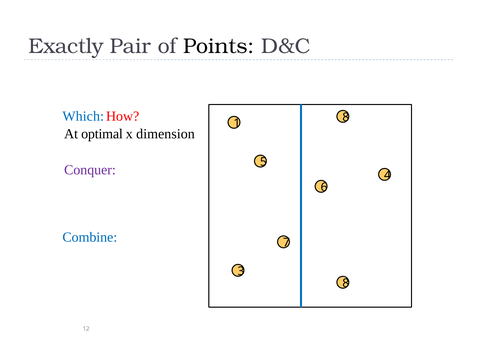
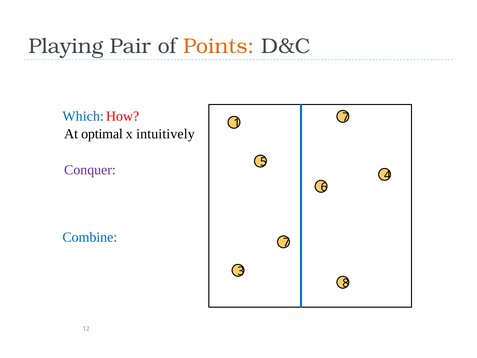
Exactly: Exactly -> Playing (66, 46)
Points colour: black -> orange (219, 46)
1 8: 8 -> 7 (346, 117)
dimension: dimension -> intuitively (165, 134)
